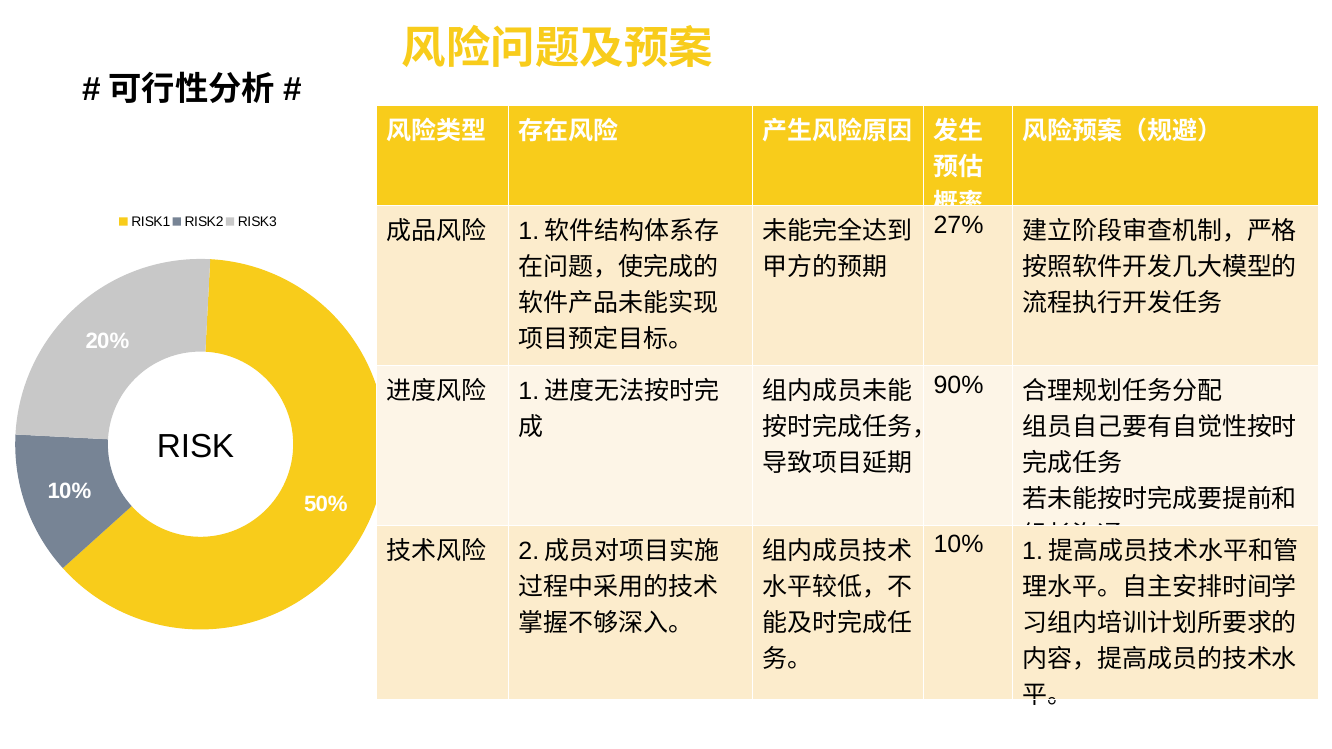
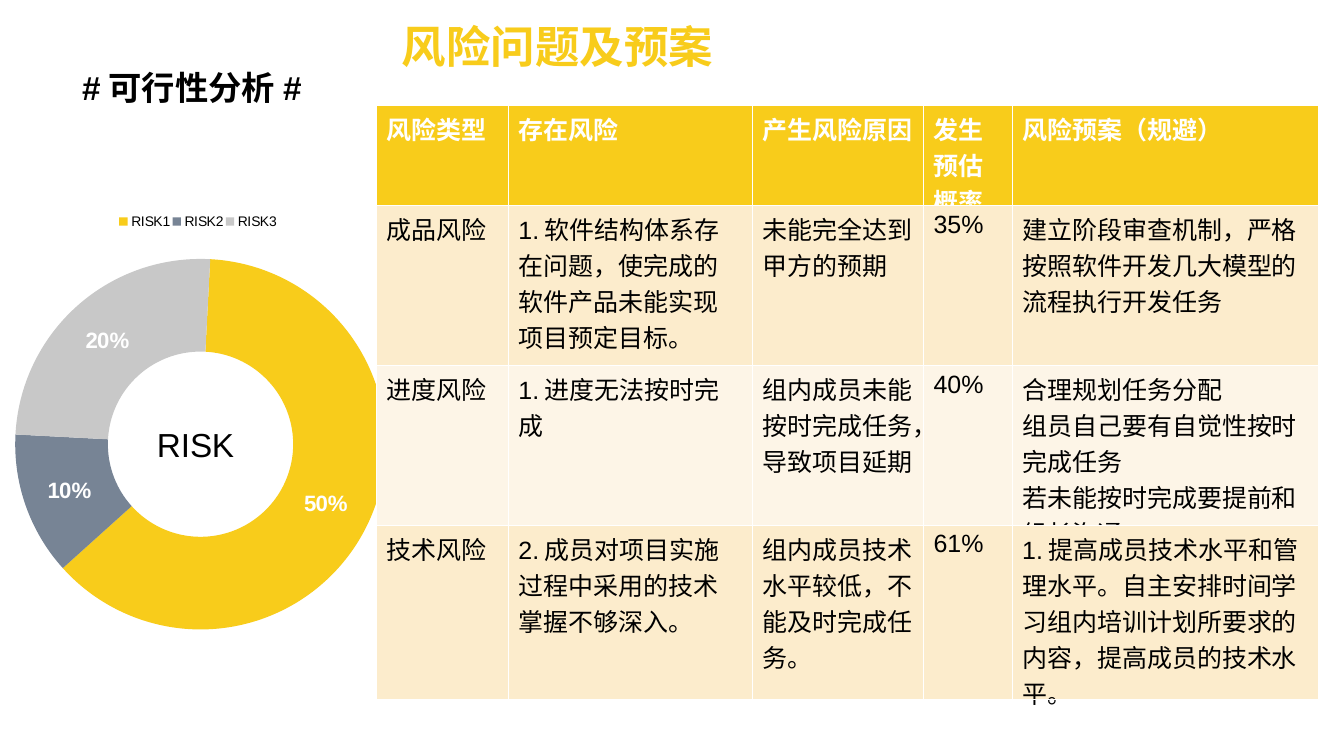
27%: 27% -> 35% (959, 225)
90%: 90% -> 40% (959, 385)
10%: 10% -> 61% (959, 545)
